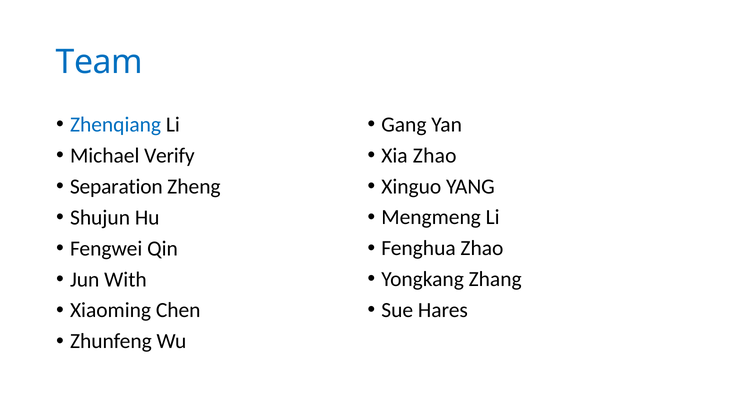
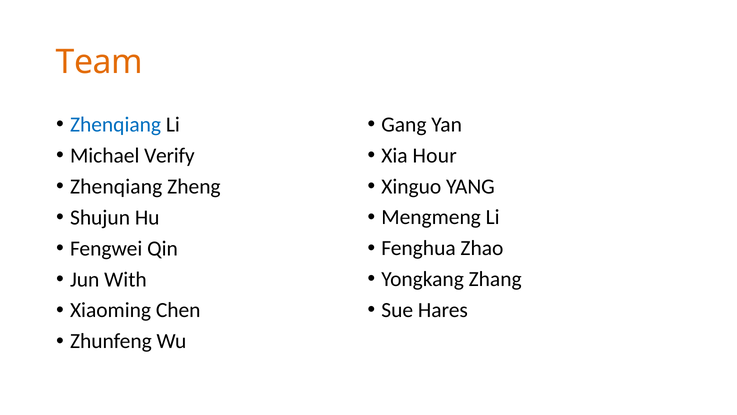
Team colour: blue -> orange (99, 62)
Xia Zhao: Zhao -> Hour (435, 155)
Separation: Separation -> Zhenqiang (116, 186)
